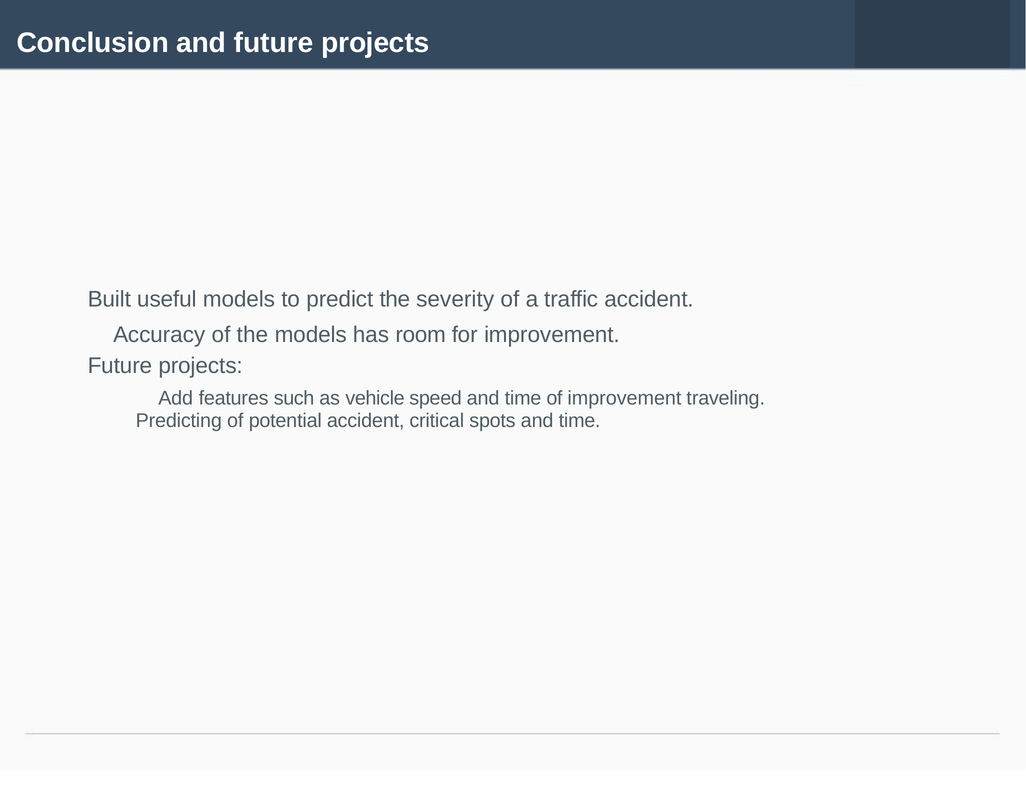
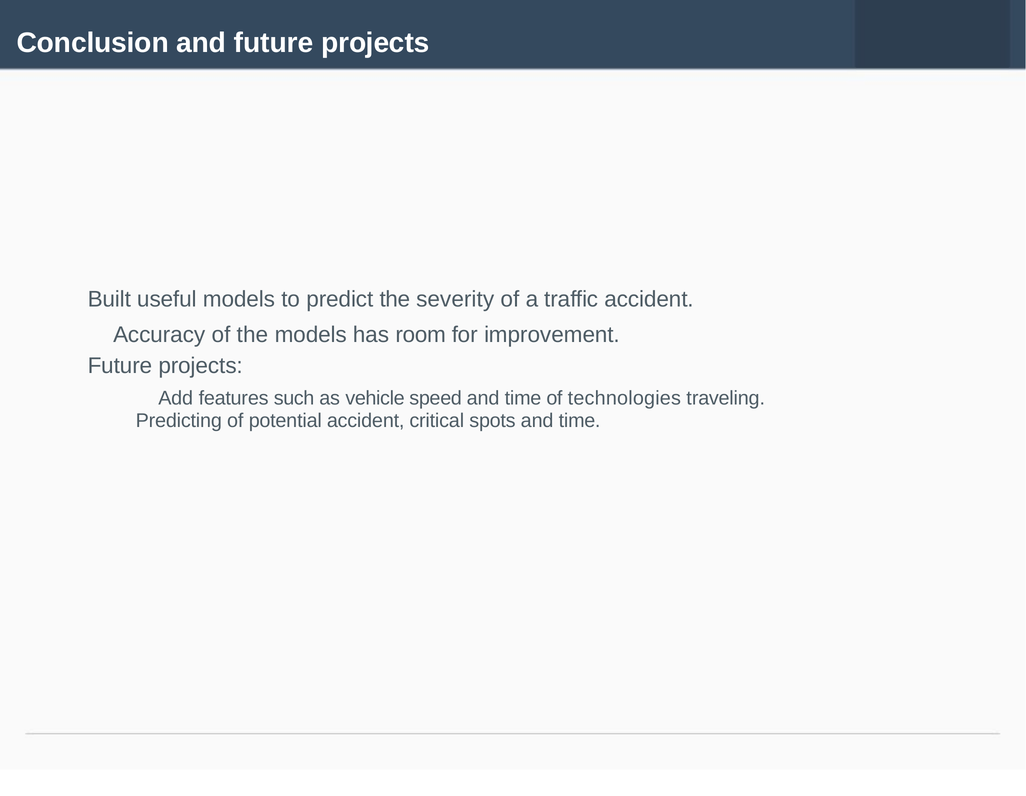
of improvement: improvement -> technologies (624, 398)
